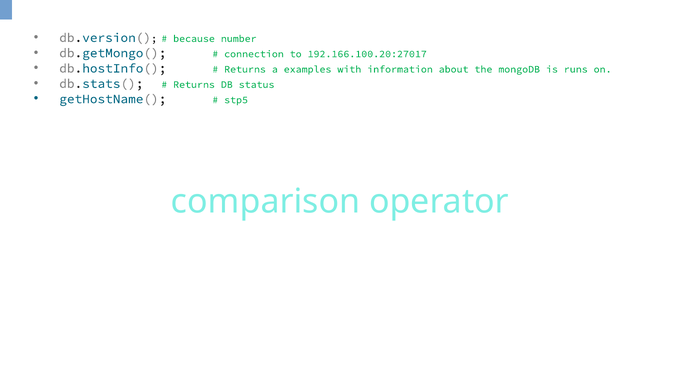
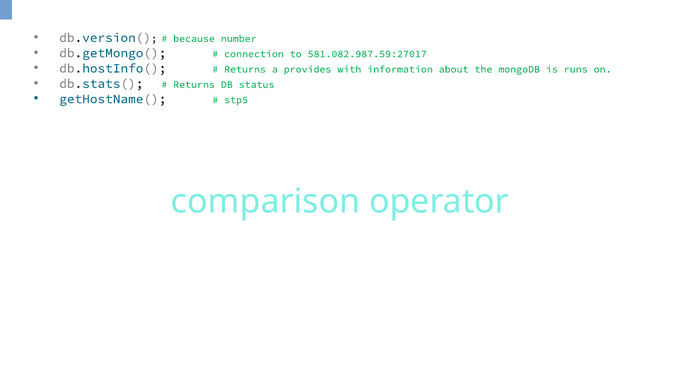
192.166.100.20:27017: 192.166.100.20:27017 -> 581.082.987.59:27017 (367, 54)
examples: examples -> provides (308, 69)
